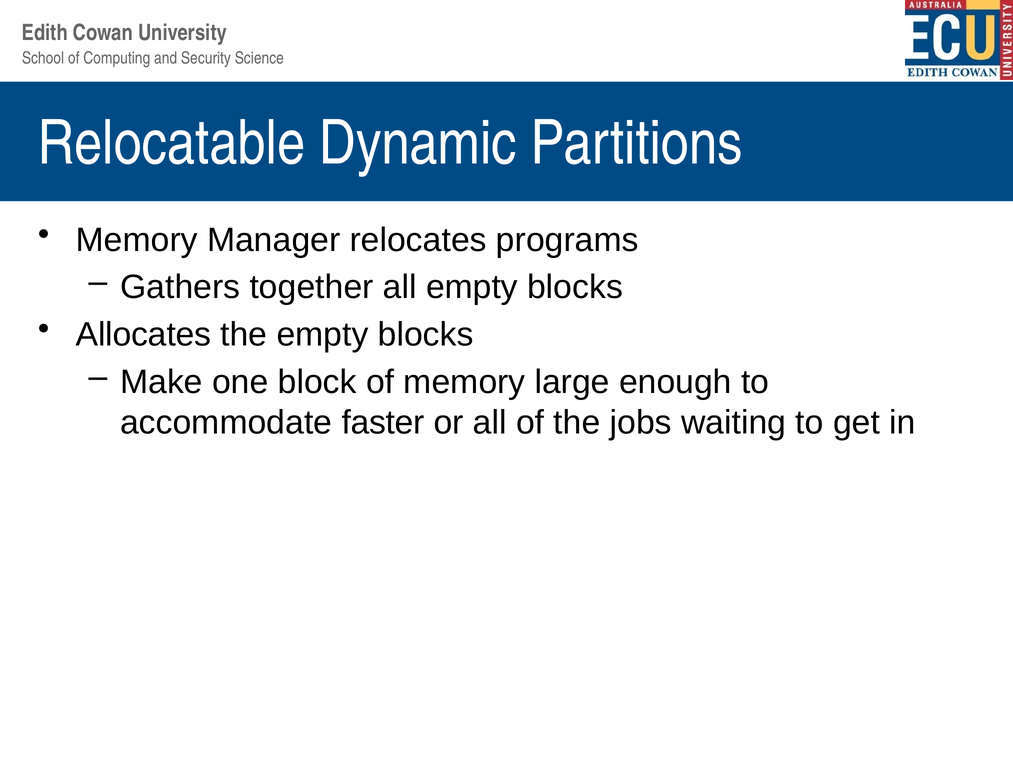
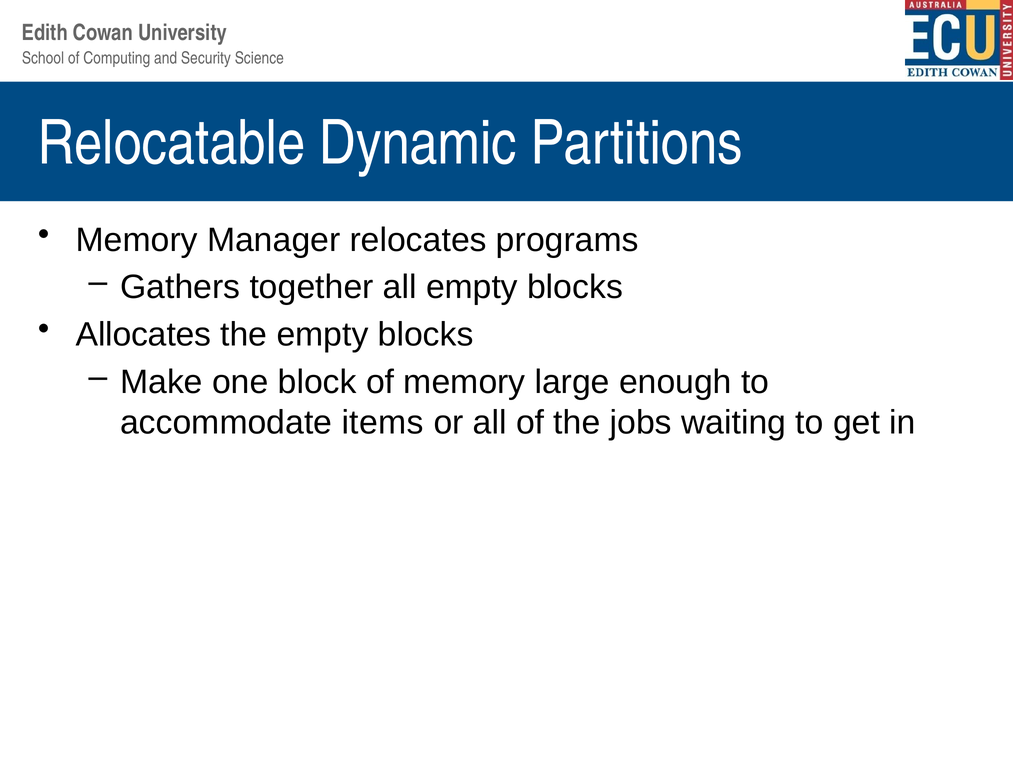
faster: faster -> items (383, 422)
